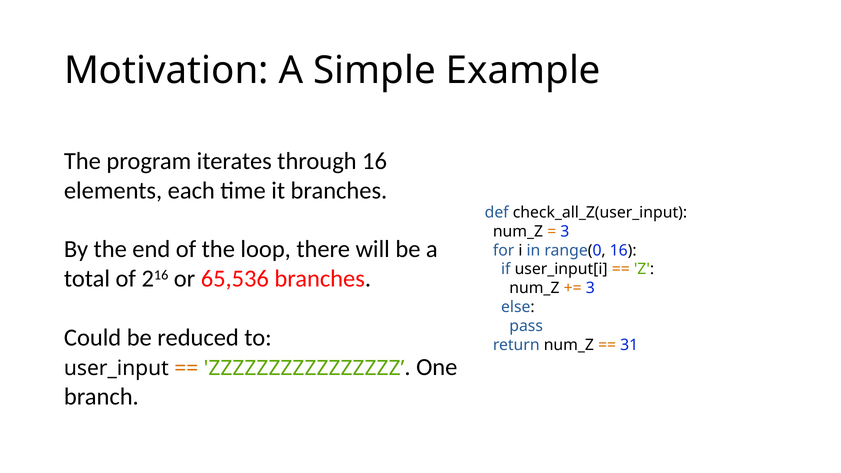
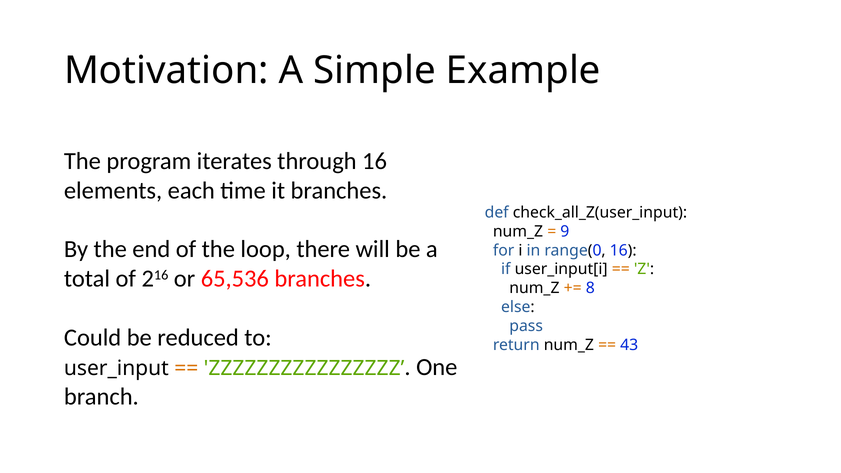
3: 3 -> 9 (565, 231)
3: 3 -> 8 (590, 288)
31: 31 -> 43 (629, 345)
